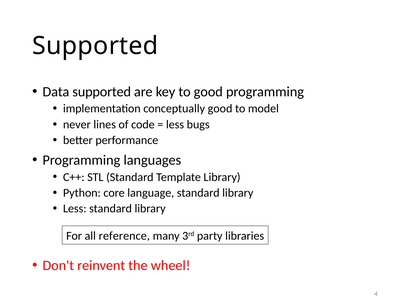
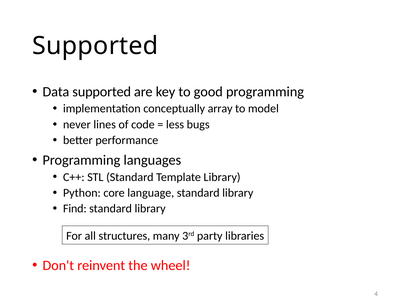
conceptually good: good -> array (220, 108)
Less: Less -> Find (75, 208)
reference: reference -> structures (124, 236)
